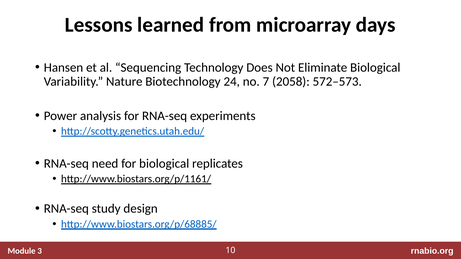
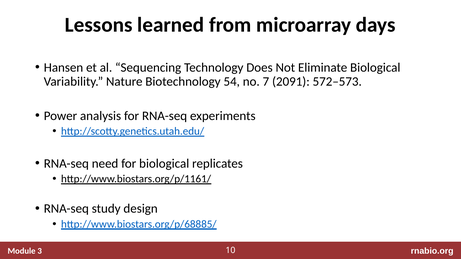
24: 24 -> 54 (232, 82)
2058: 2058 -> 2091 (291, 82)
